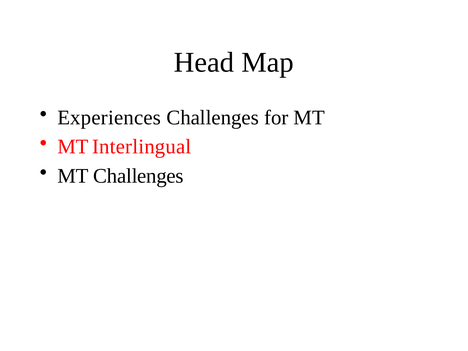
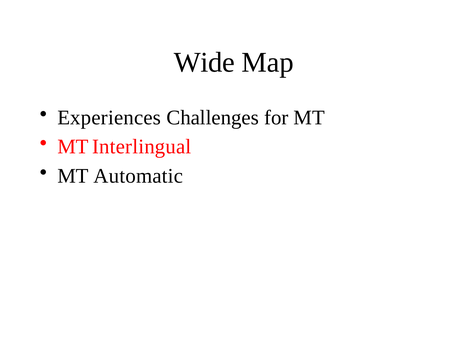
Head: Head -> Wide (204, 62)
MT Challenges: Challenges -> Automatic (138, 176)
